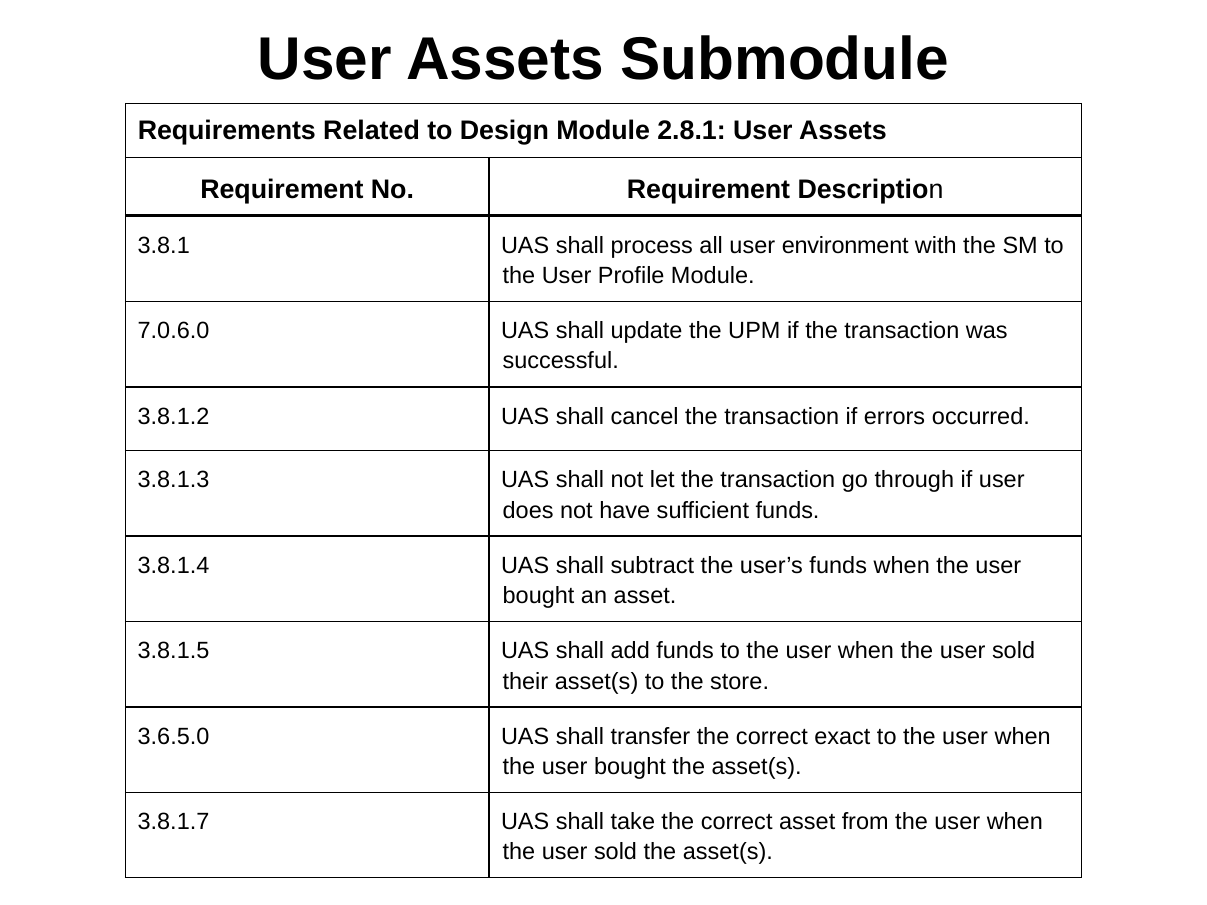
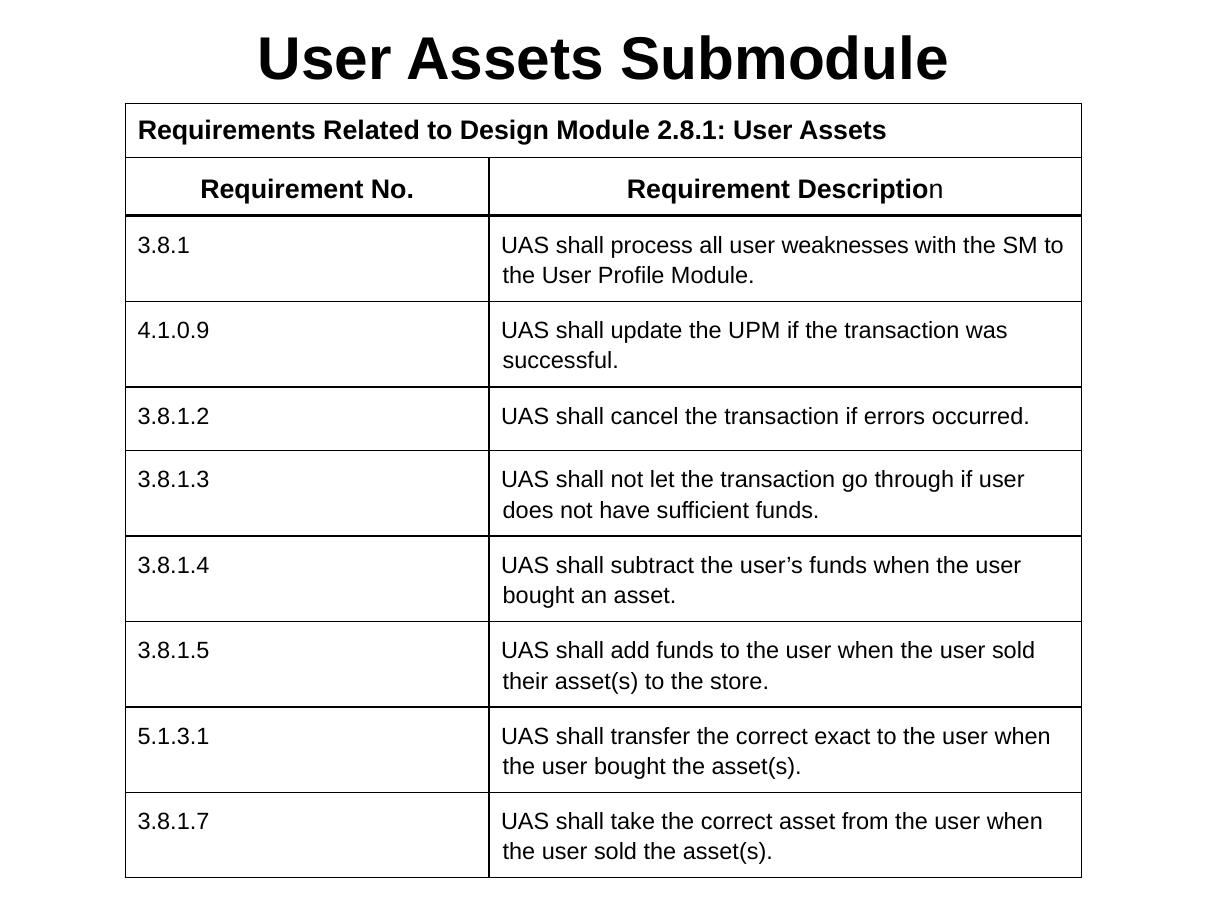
environment: environment -> weaknesses (845, 246)
7.0.6.0: 7.0.6.0 -> 4.1.0.9 (174, 331)
3.6.5.0: 3.6.5.0 -> 5.1.3.1 (174, 737)
